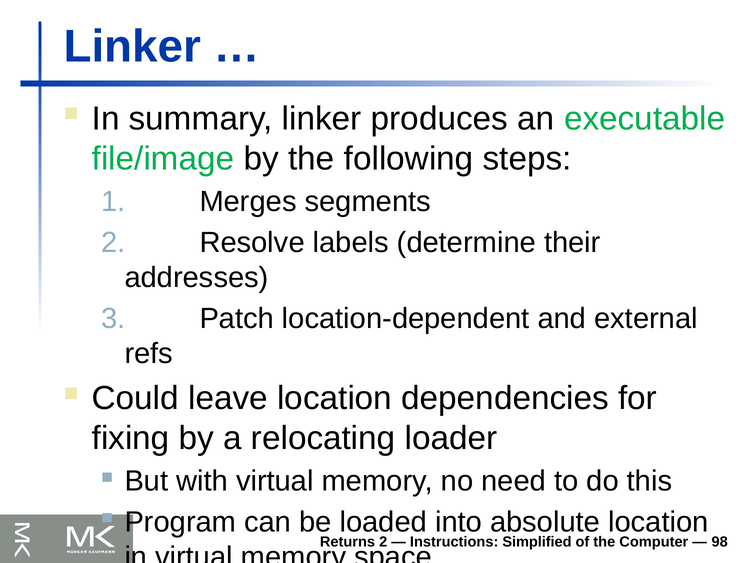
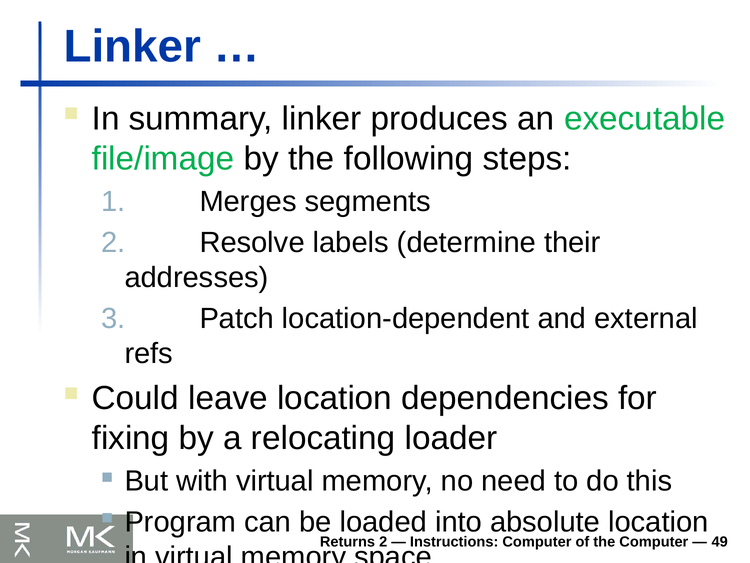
Instructions Simplified: Simplified -> Computer (537, 541)
98: 98 -> 49 (720, 541)
